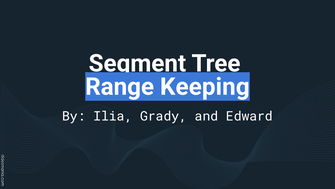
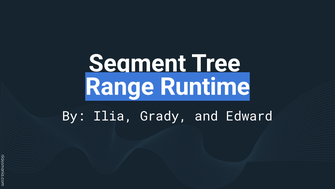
Keeping: Keeping -> Runtime (205, 86)
